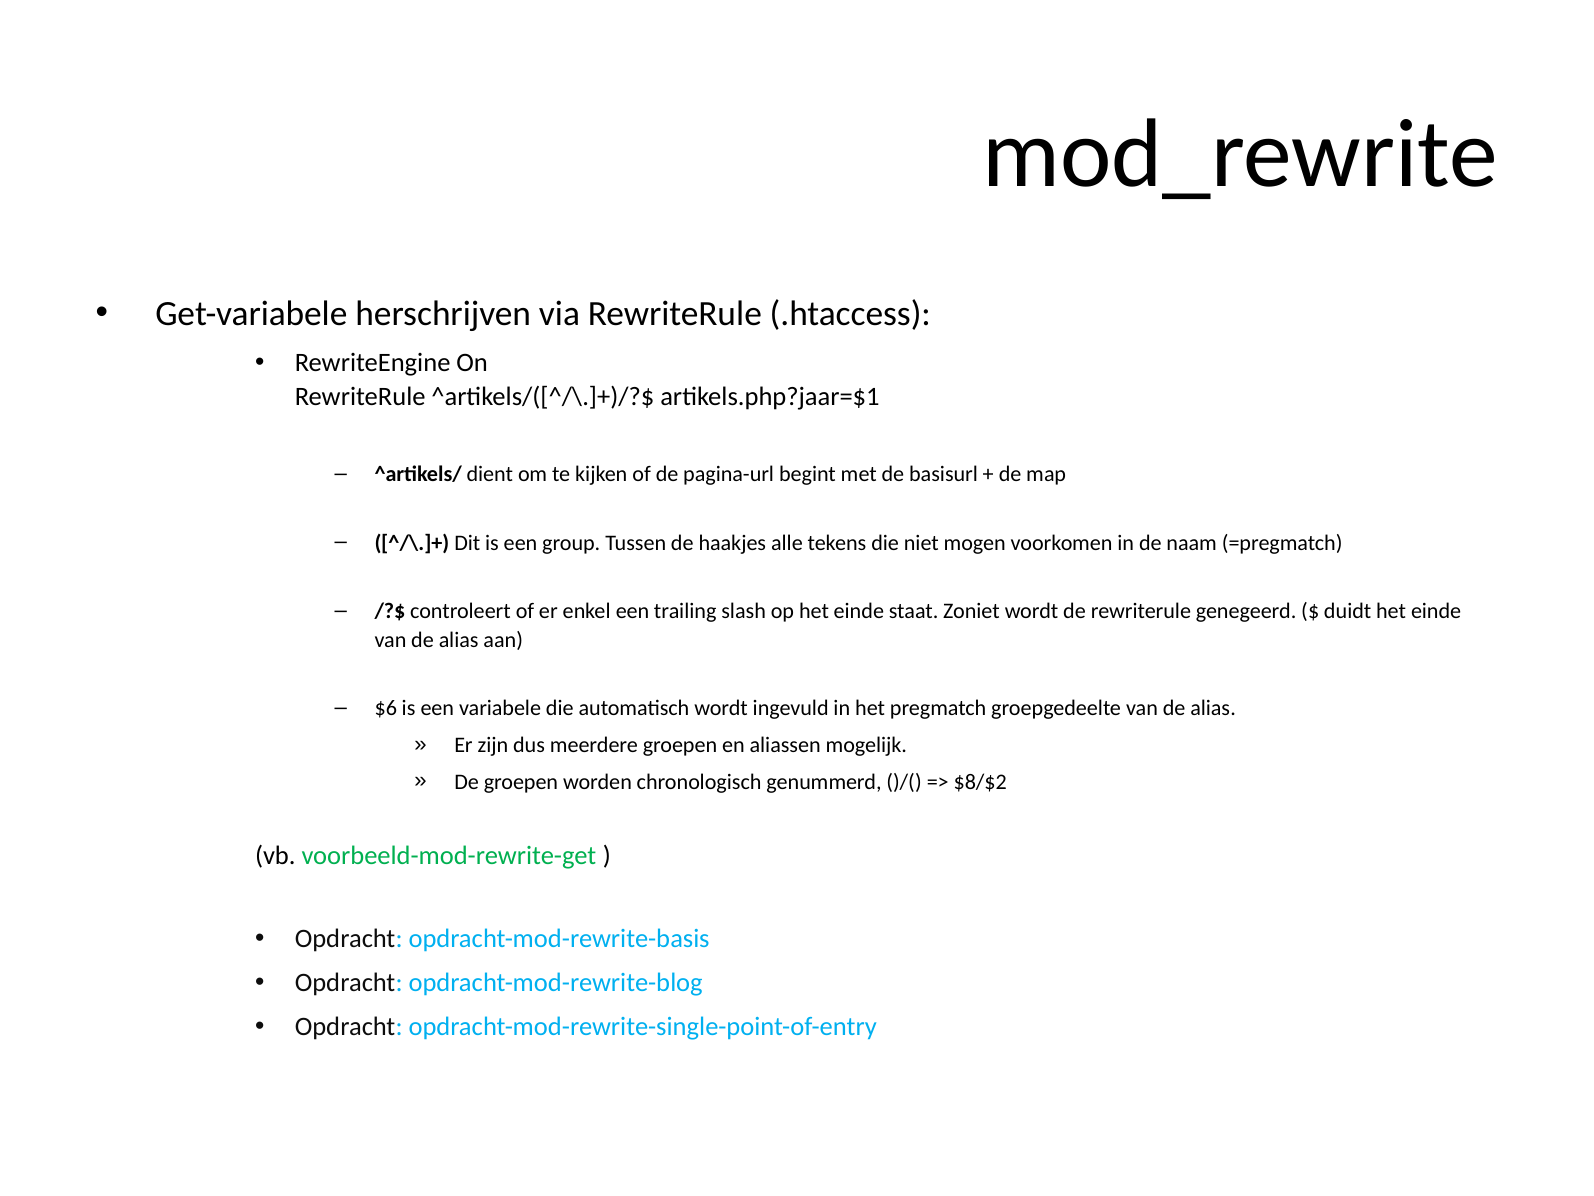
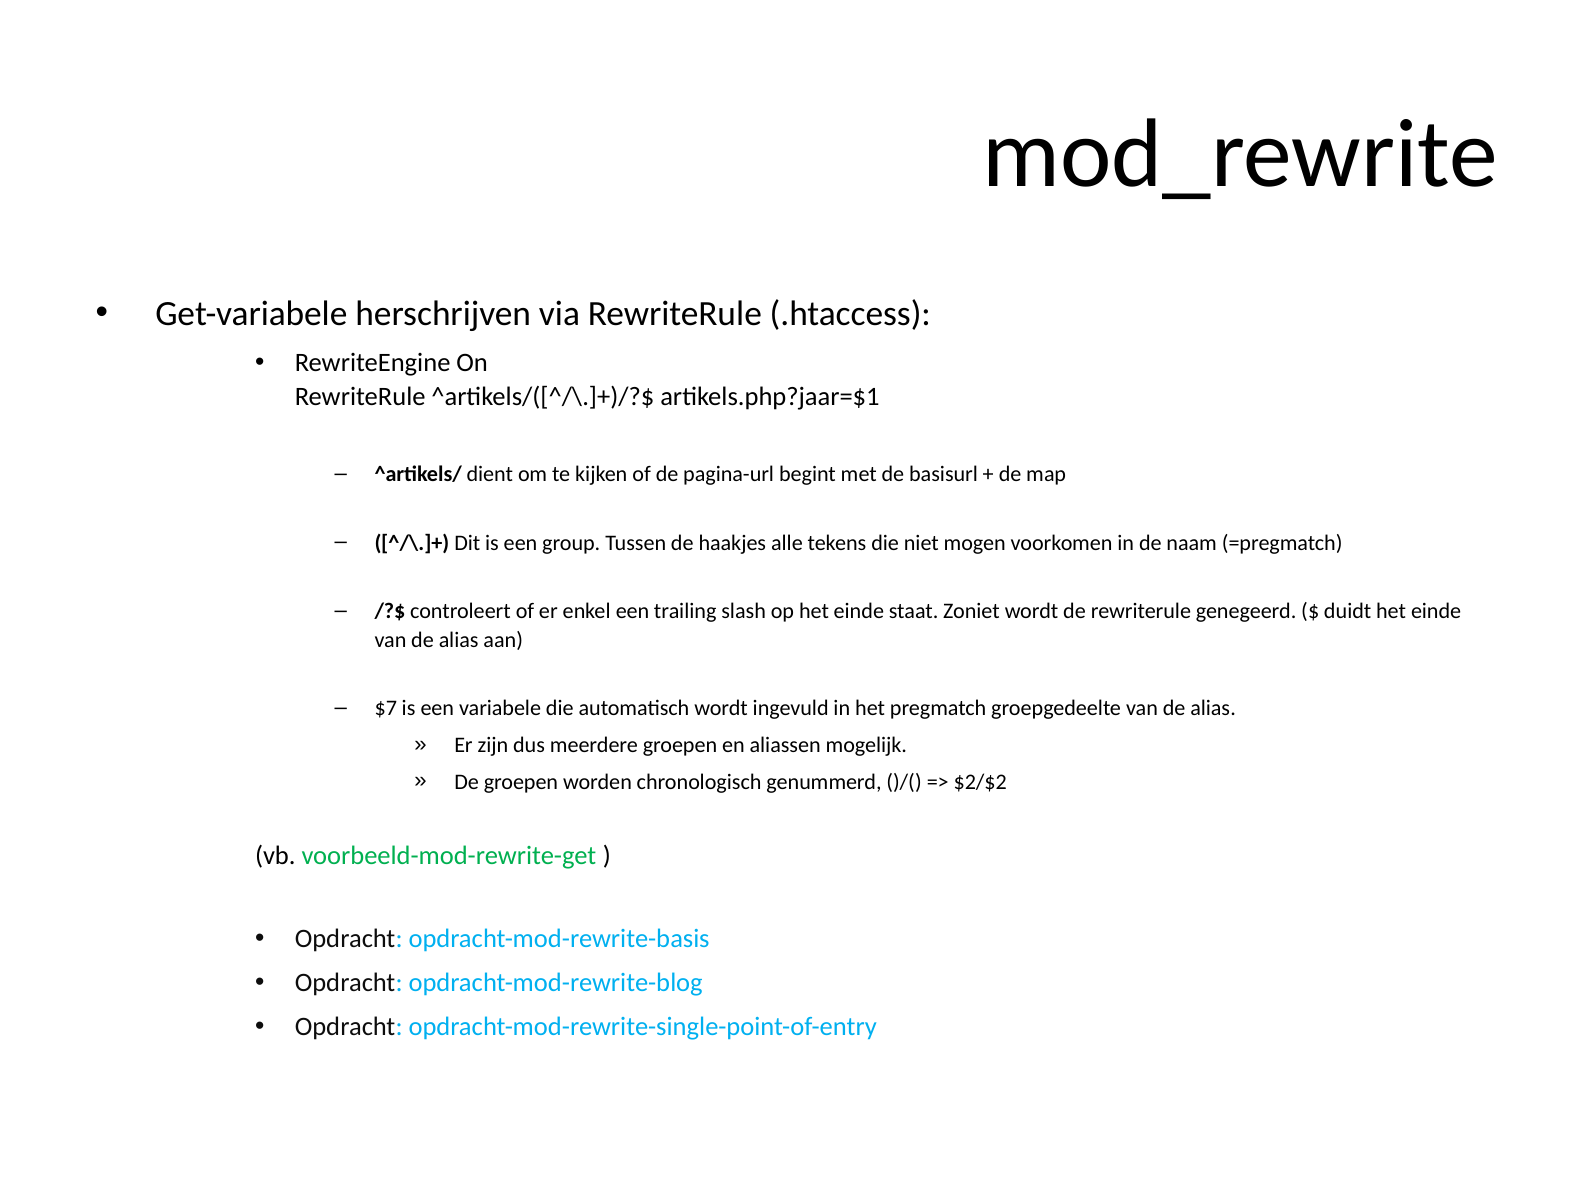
$6: $6 -> $7 (386, 708)
$8/$2: $8/$2 -> $2/$2 (980, 781)
